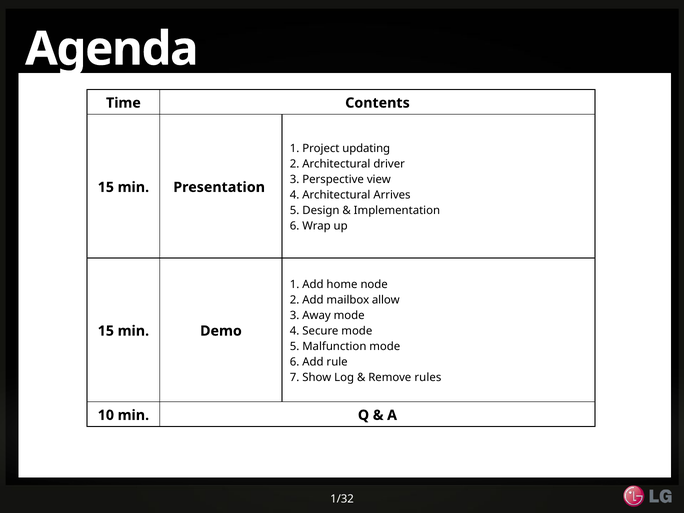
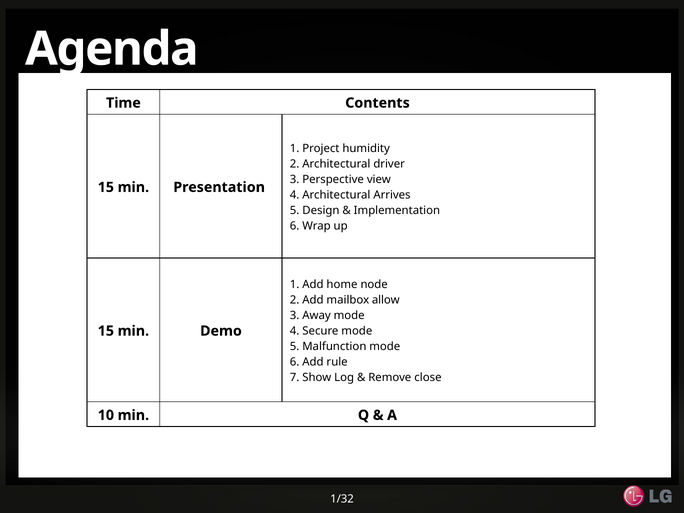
updating: updating -> humidity (366, 148)
rules: rules -> close (428, 377)
